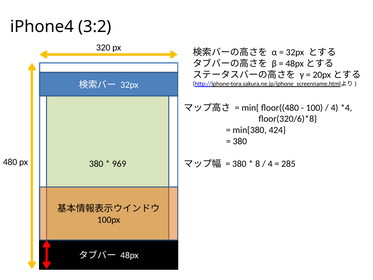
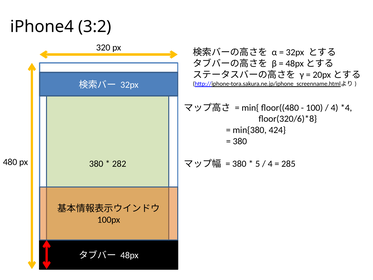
969: 969 -> 282 (119, 164)
8: 8 -> 5 (258, 164)
